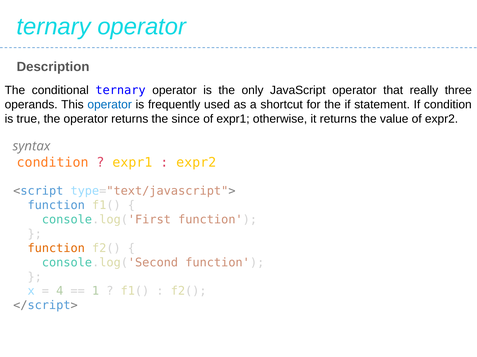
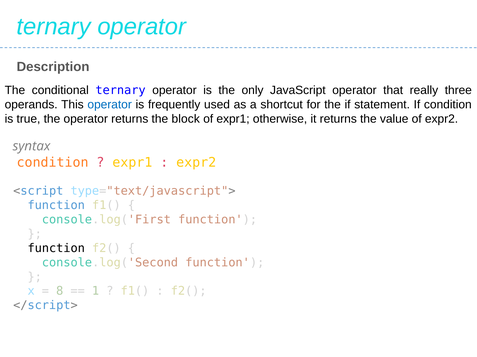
since: since -> block (186, 119)
function colour: orange -> black (56, 249)
4: 4 -> 8 (60, 292)
